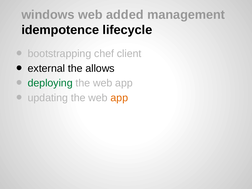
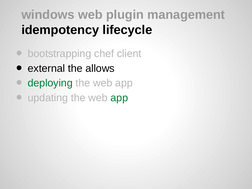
added: added -> plugin (125, 15)
idempotence: idempotence -> idempotency (60, 30)
app colour: orange -> green (119, 98)
